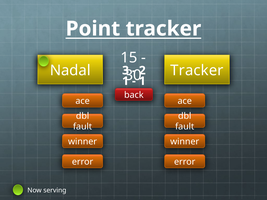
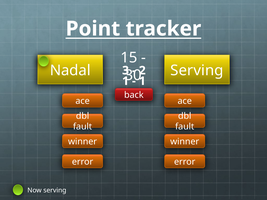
Nadal Tracker: Tracker -> Serving (197, 71)
